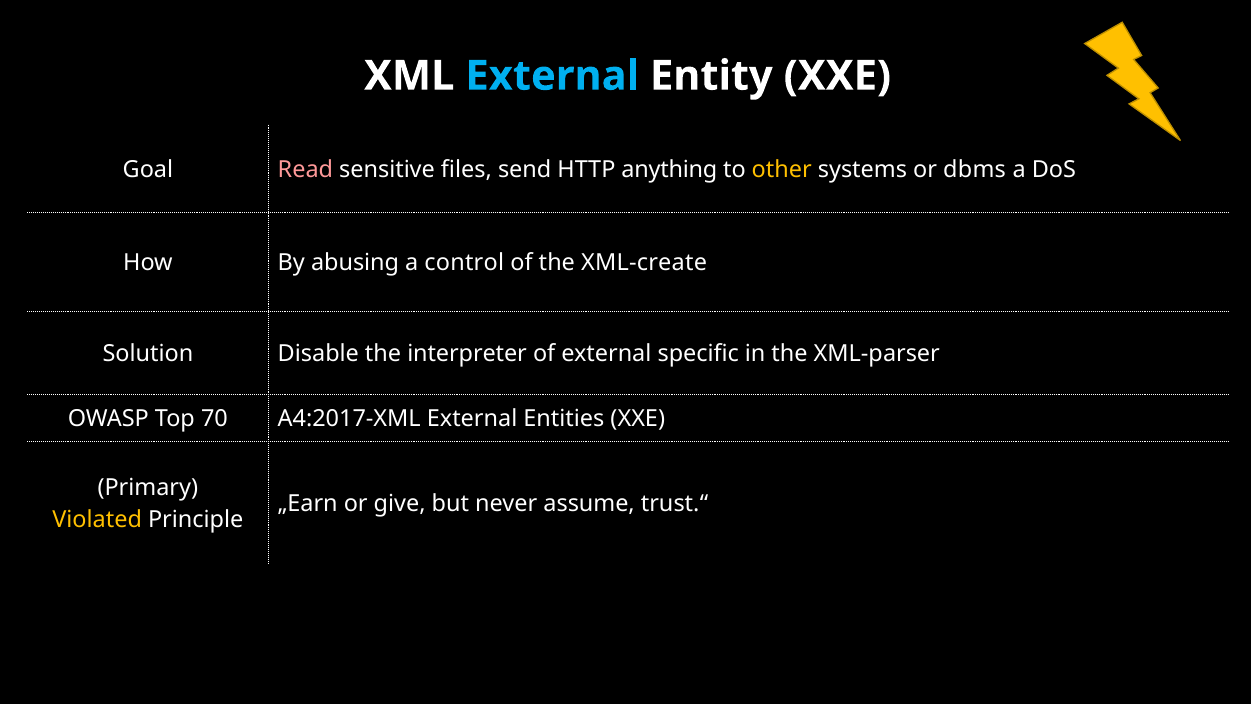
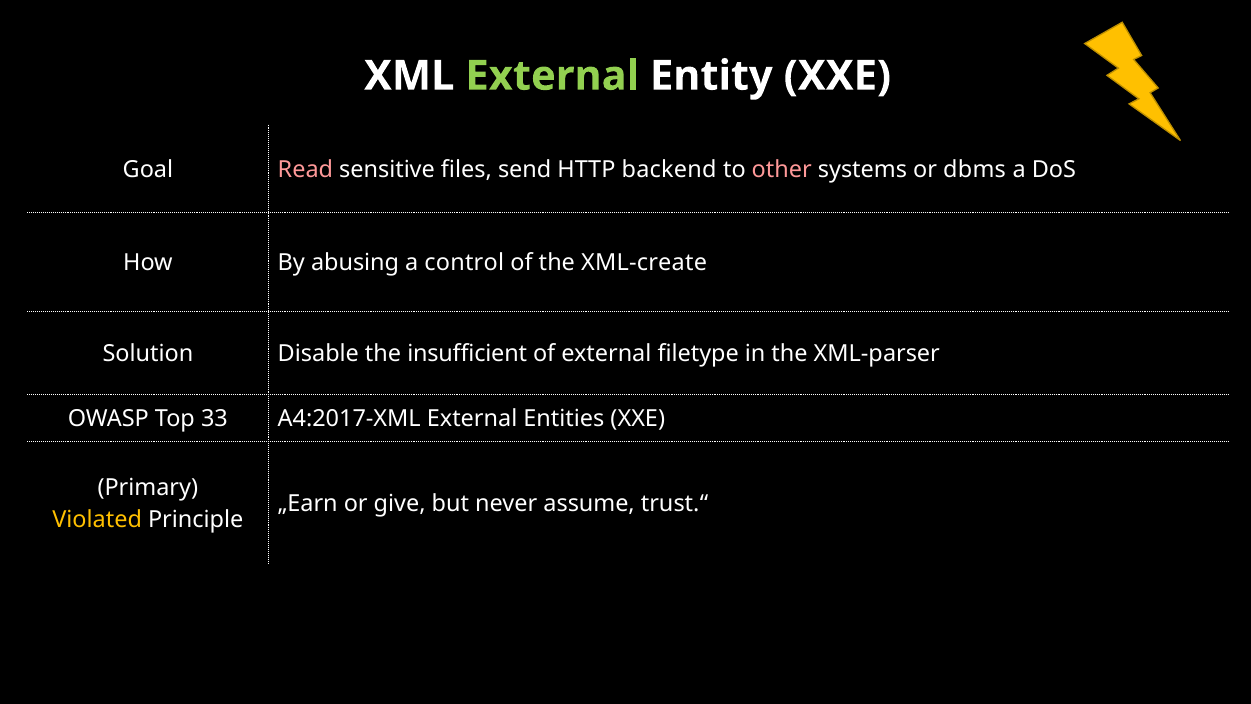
External colour: light blue -> light green (552, 76)
anything: anything -> backend (669, 170)
other colour: yellow -> pink (782, 170)
interpreter: interpreter -> insufficient (467, 354)
specific: specific -> filetype (698, 354)
70: 70 -> 33 (214, 419)
